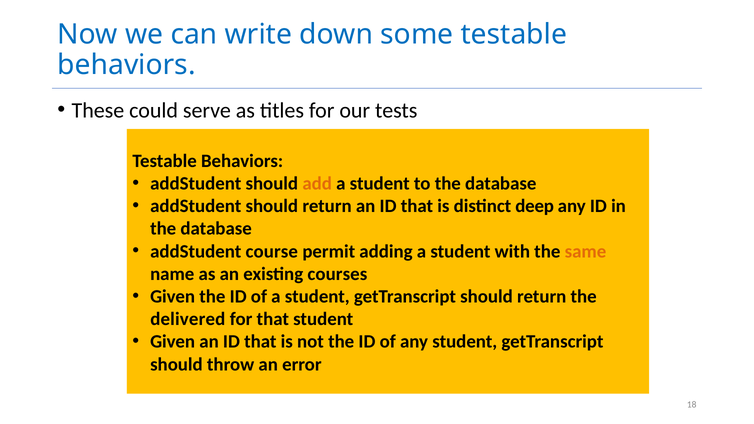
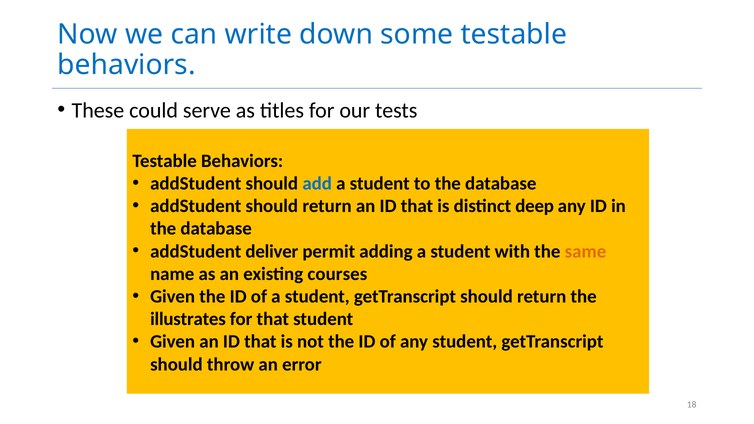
add colour: orange -> blue (317, 184)
course: course -> deliver (272, 251)
delivered: delivered -> illustrates (188, 319)
